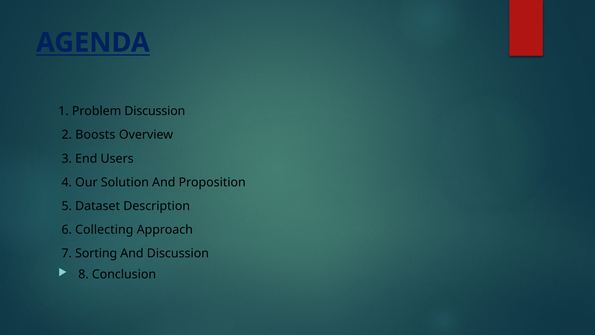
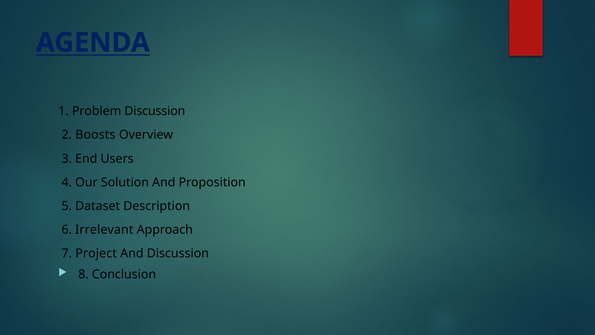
Collecting: Collecting -> Irrelevant (104, 229)
Sorting: Sorting -> Project (96, 253)
